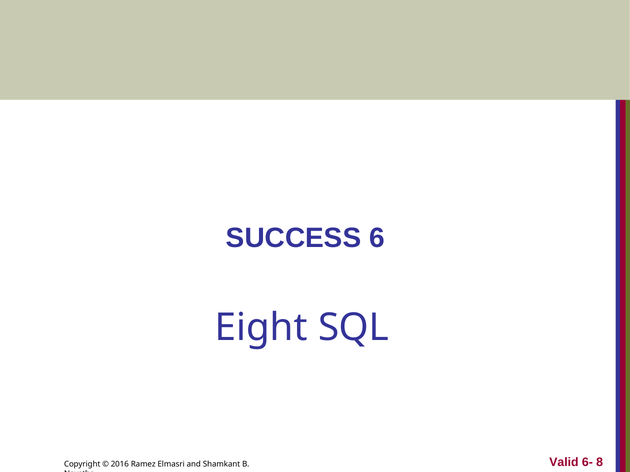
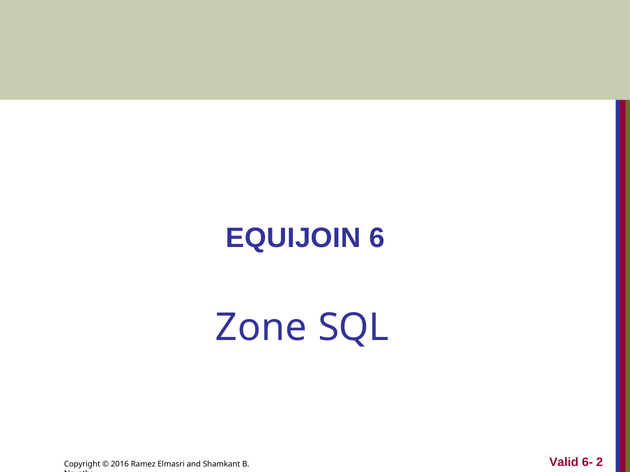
SUCCESS: SUCCESS -> EQUIJOIN (293, 238)
Eight: Eight -> Zone (261, 328)
8: 8 -> 2 (600, 463)
